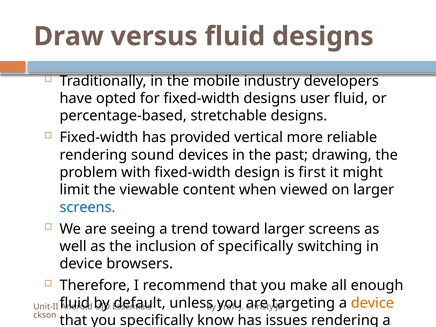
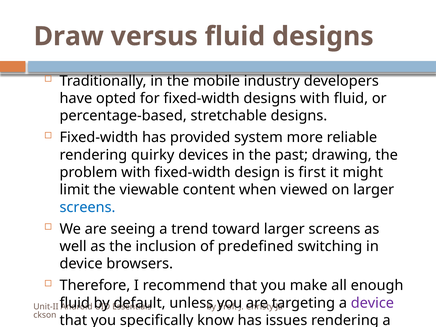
designs user: user -> with (315, 98)
vertical: vertical -> system (258, 138)
sound: sound -> quirky (153, 155)
of specifically: specifically -> predefined (256, 246)
device colour: orange -> purple (372, 303)
